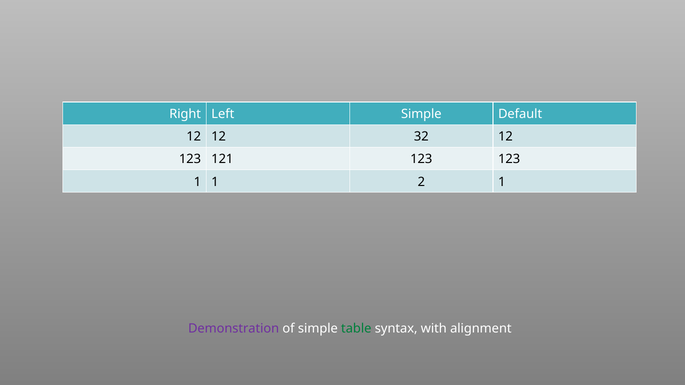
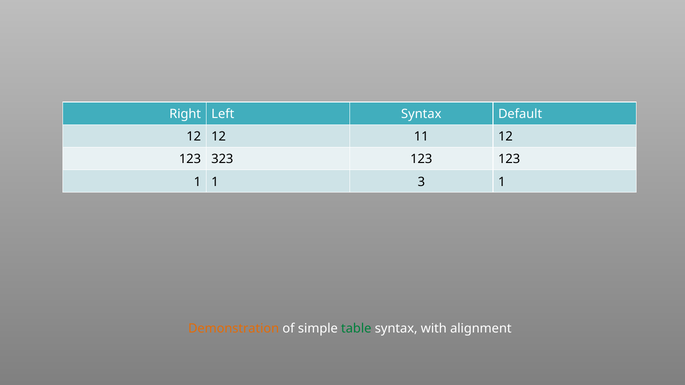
Left Simple: Simple -> Syntax (421, 114)
32: 32 -> 11 (421, 137)
121: 121 -> 323 (222, 159)
2: 2 -> 3 (421, 182)
Demonstration colour: purple -> orange (234, 329)
